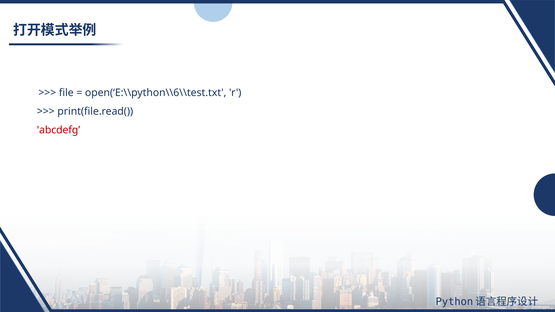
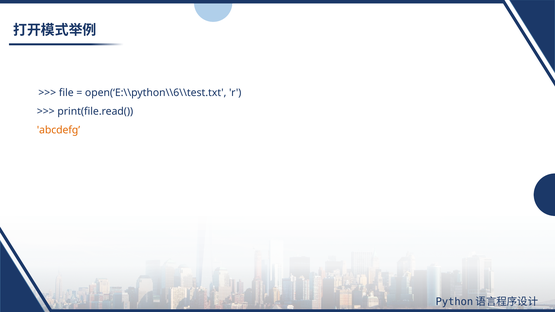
abcdefg colour: red -> orange (58, 130)
